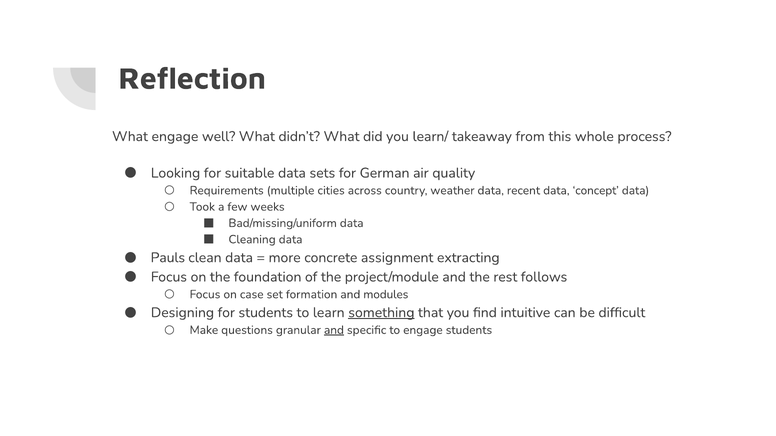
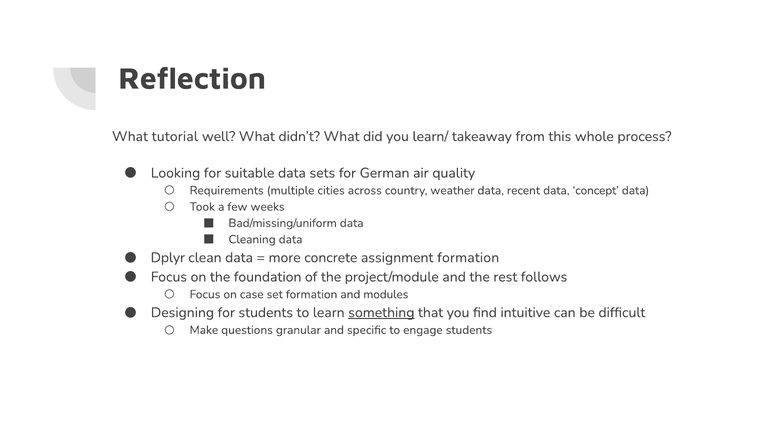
What engage: engage -> tutorial (175, 137)
Pauls: Pauls -> Dplyr (168, 258)
assignment extracting: extracting -> formation (468, 258)
and underline: present -> none (334, 330)
